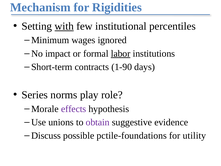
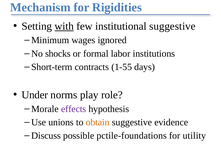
institutional percentiles: percentiles -> suggestive (172, 26)
impact: impact -> shocks (58, 53)
labor underline: present -> none (121, 53)
1-90: 1-90 -> 1-55 (122, 67)
Series: Series -> Under (35, 95)
obtain colour: purple -> orange (98, 122)
